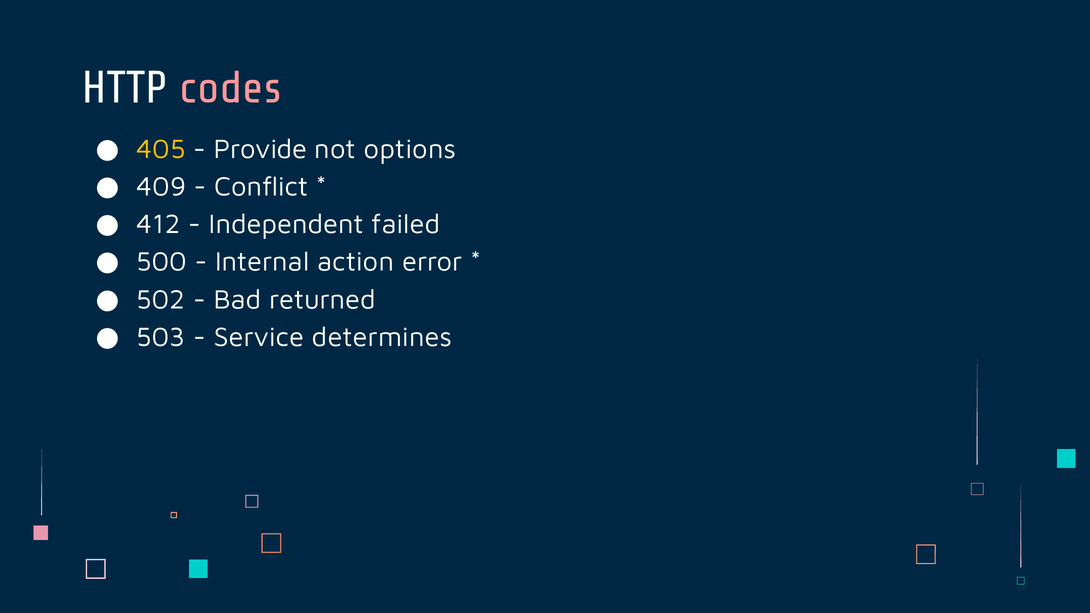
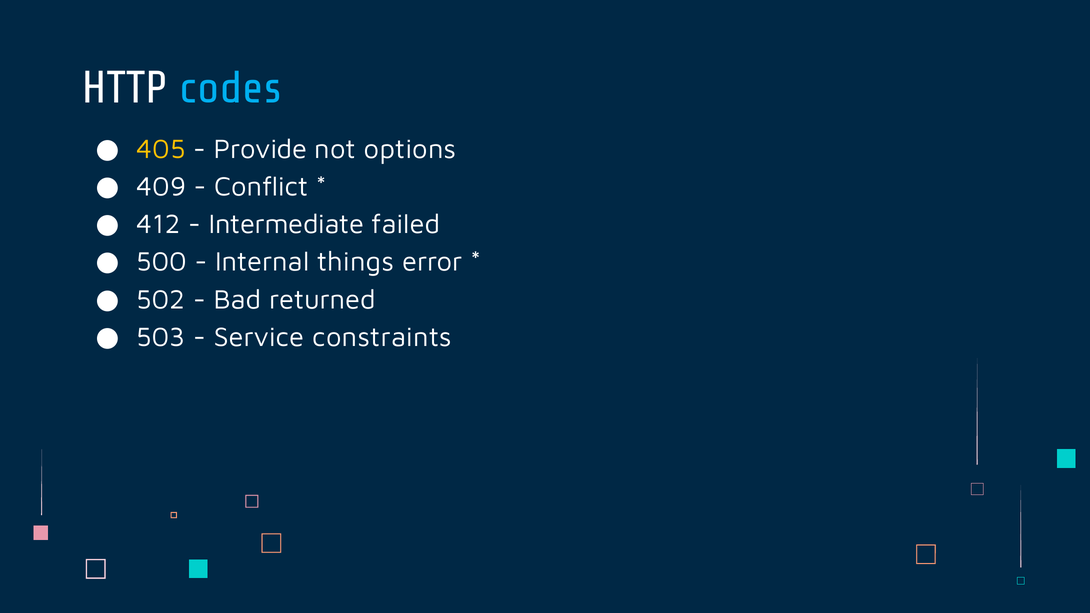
codes colour: pink -> light blue (231, 88)
Independent: Independent -> Intermediate (286, 224)
action: action -> things (356, 262)
determines: determines -> constraints (382, 337)
